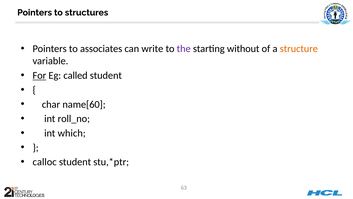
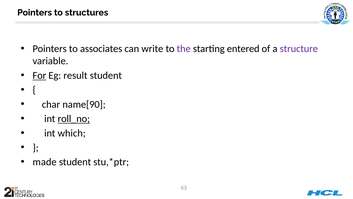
without: without -> entered (243, 49)
structure colour: orange -> purple (299, 49)
called: called -> result (75, 75)
name[60: name[60 -> name[90 (84, 104)
roll_no underline: none -> present (74, 119)
calloc: calloc -> made (45, 162)
